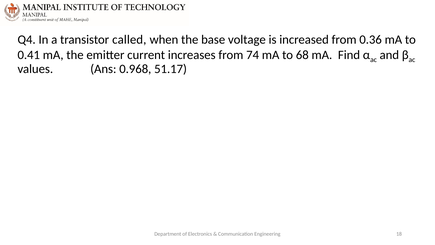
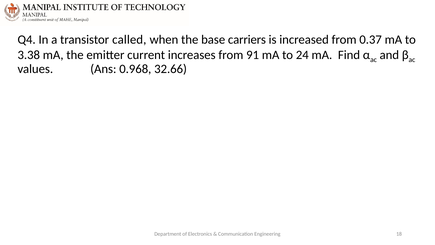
voltage: voltage -> carriers (247, 40)
0.36: 0.36 -> 0.37 (371, 40)
0.41: 0.41 -> 3.38 (29, 55)
74: 74 -> 91 (253, 55)
68: 68 -> 24 (302, 55)
51.17: 51.17 -> 32.66 (171, 69)
